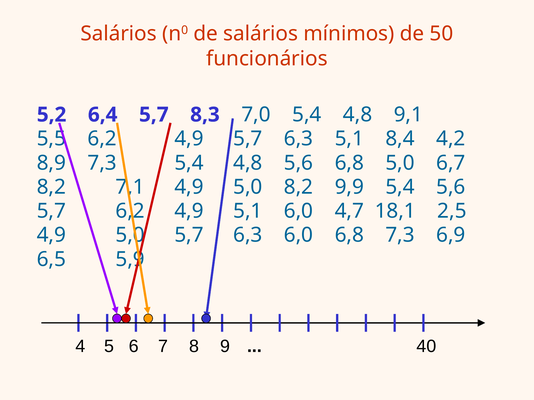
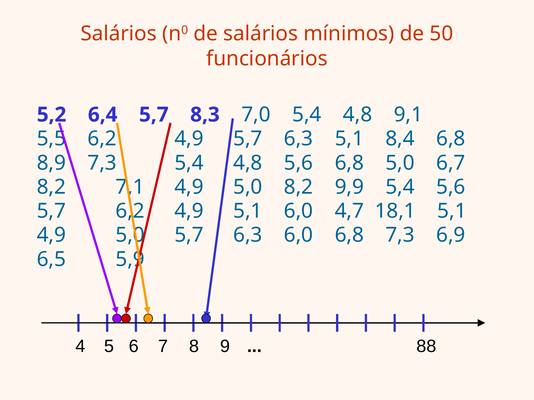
8,4 4,2: 4,2 -> 6,8 (451, 139)
18,1 2,5: 2,5 -> 5,1 (452, 211)
40: 40 -> 88 (426, 347)
